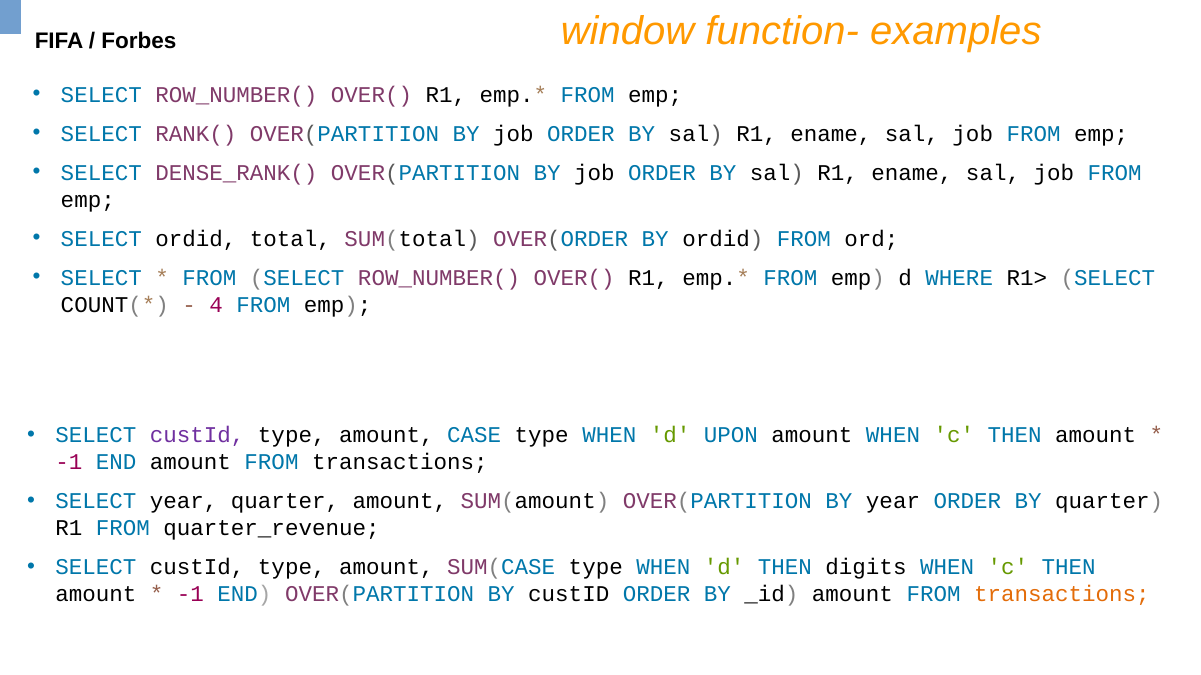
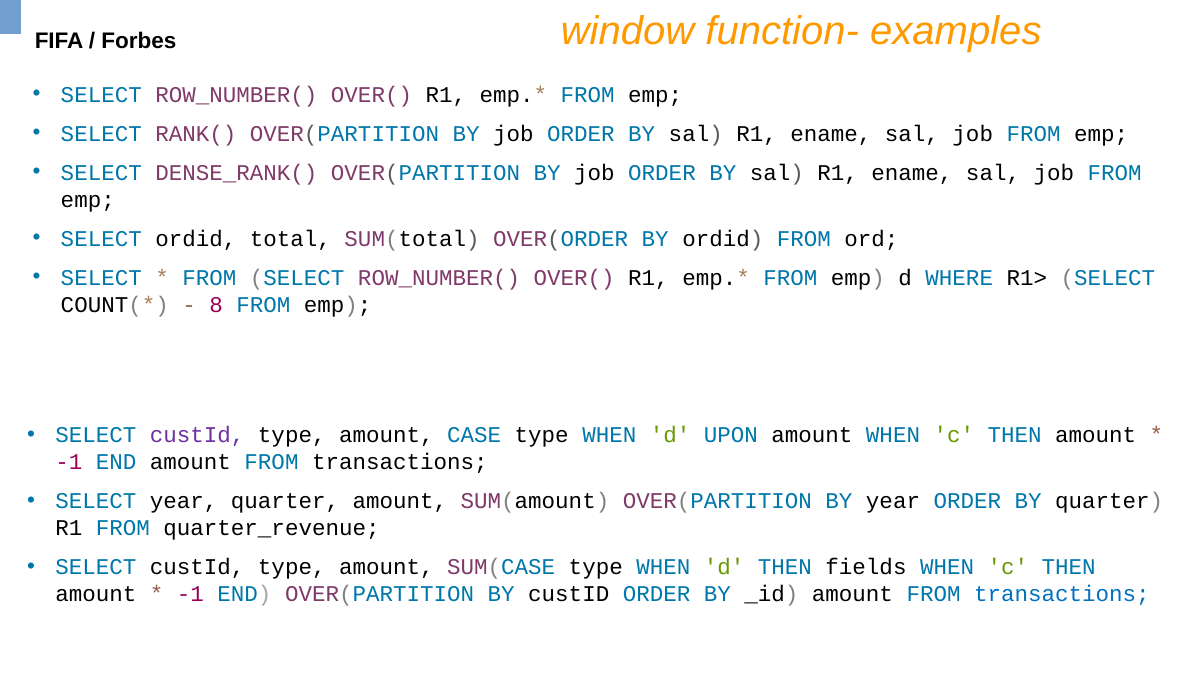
4: 4 -> 8 (216, 305)
digits: digits -> fields (866, 567)
transactions colour: orange -> blue (1062, 594)
